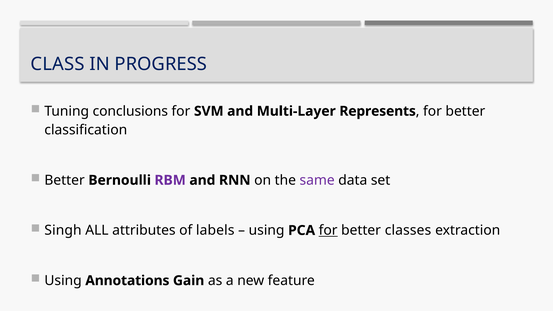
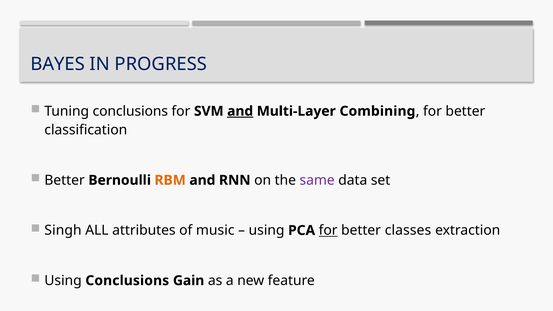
CLASS: CLASS -> BAYES (58, 64)
and underline: none -> present (240, 111)
Represents: Represents -> Combining (377, 111)
RBM colour: purple -> orange (170, 180)
labels: labels -> music (215, 230)
Using Annotations: Annotations -> Conclusions (127, 281)
